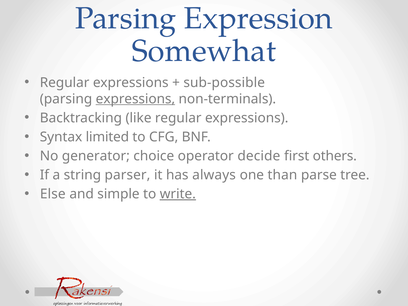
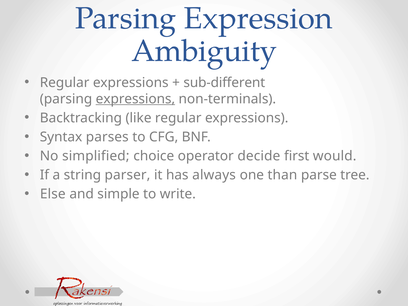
Somewhat: Somewhat -> Ambiguity (204, 51)
sub-possible: sub-possible -> sub-different (224, 83)
limited: limited -> parses (107, 137)
generator: generator -> simplified (96, 156)
others: others -> would (335, 156)
write underline: present -> none (178, 194)
